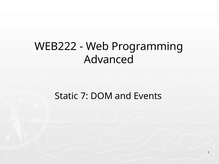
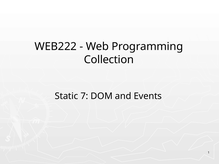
Advanced: Advanced -> Collection (109, 60)
